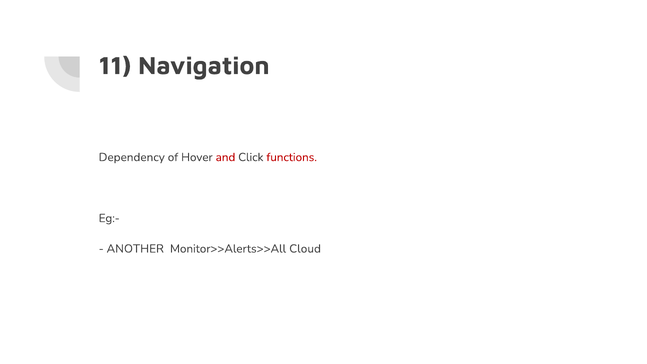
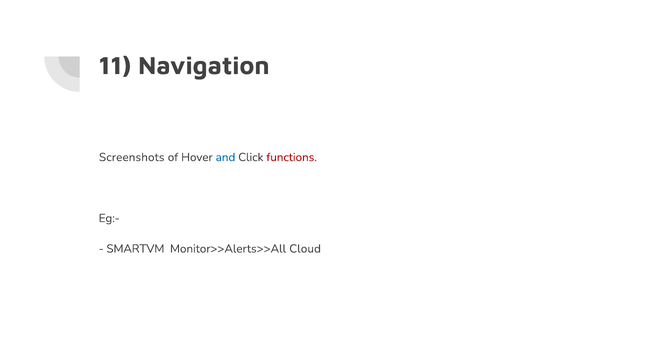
Dependency: Dependency -> Screenshots (132, 157)
and colour: red -> blue (225, 157)
ANOTHER: ANOTHER -> SMARTVM (135, 249)
